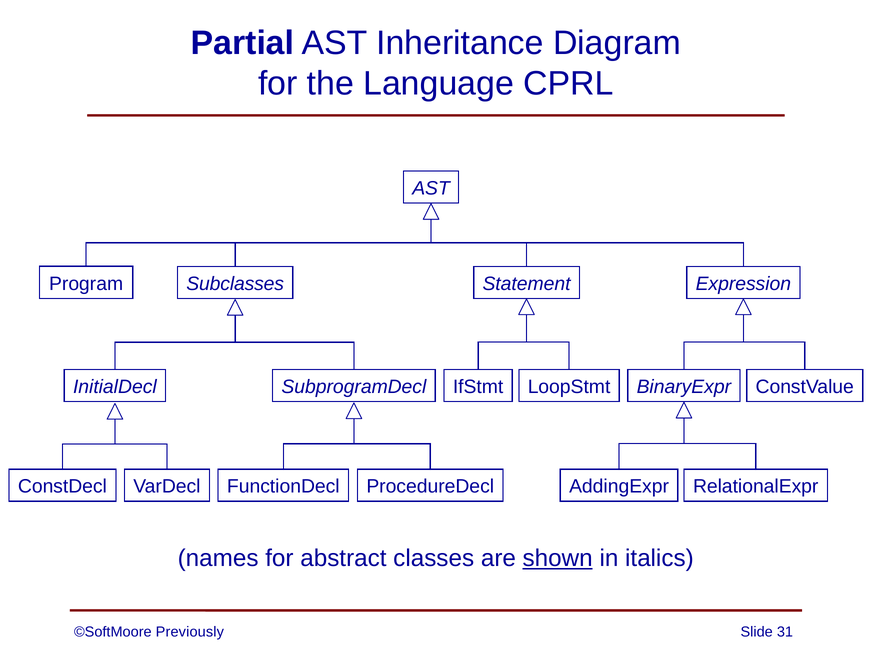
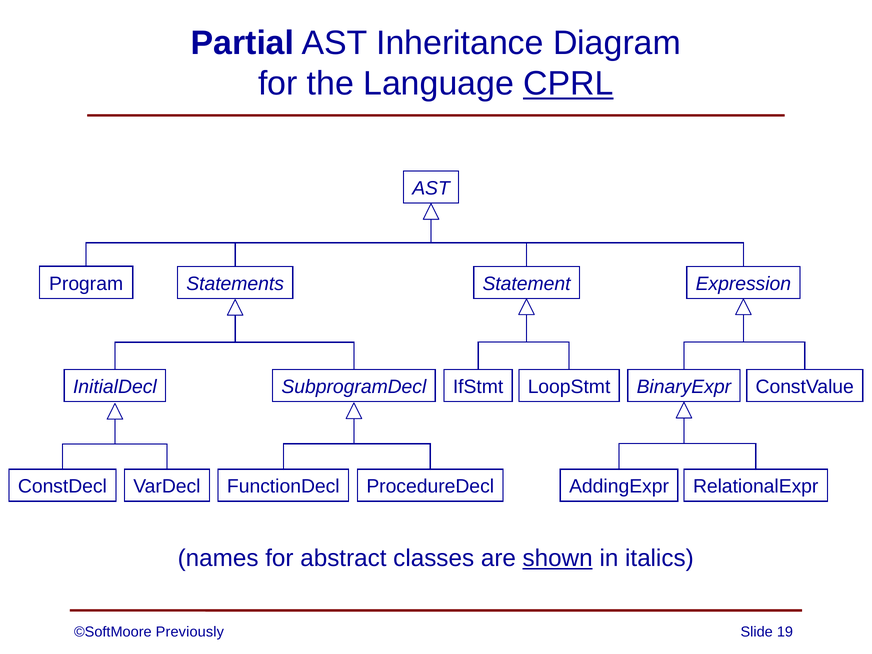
CPRL underline: none -> present (568, 84)
Subclasses: Subclasses -> Statements (235, 284)
31: 31 -> 19 (785, 632)
